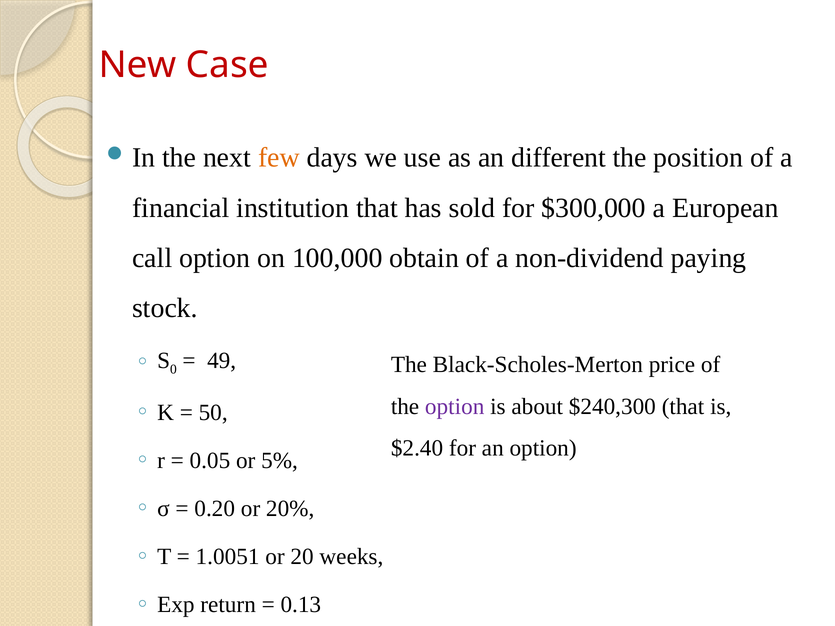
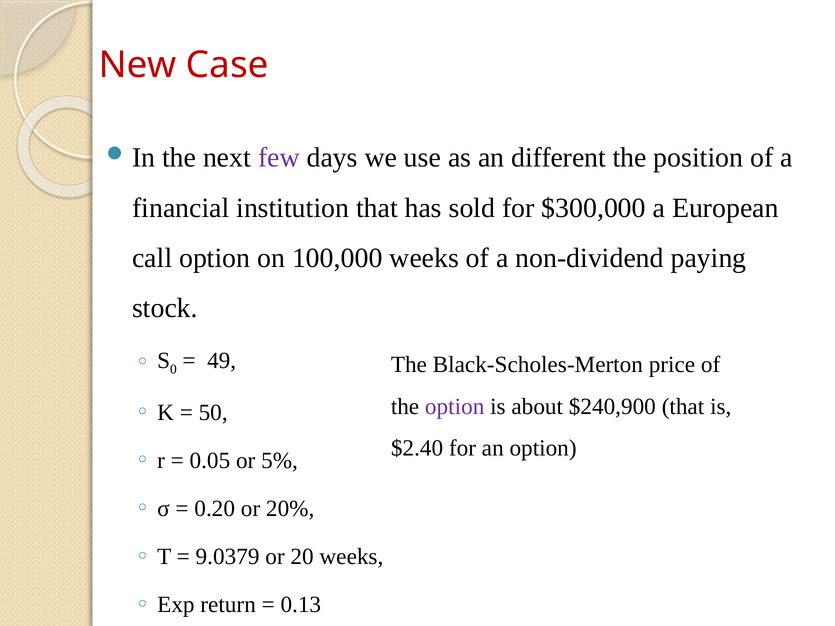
few colour: orange -> purple (279, 158)
100,000 obtain: obtain -> weeks (424, 258)
$240,300: $240,300 -> $240,900 (612, 407)
1.0051: 1.0051 -> 9.0379 (228, 557)
